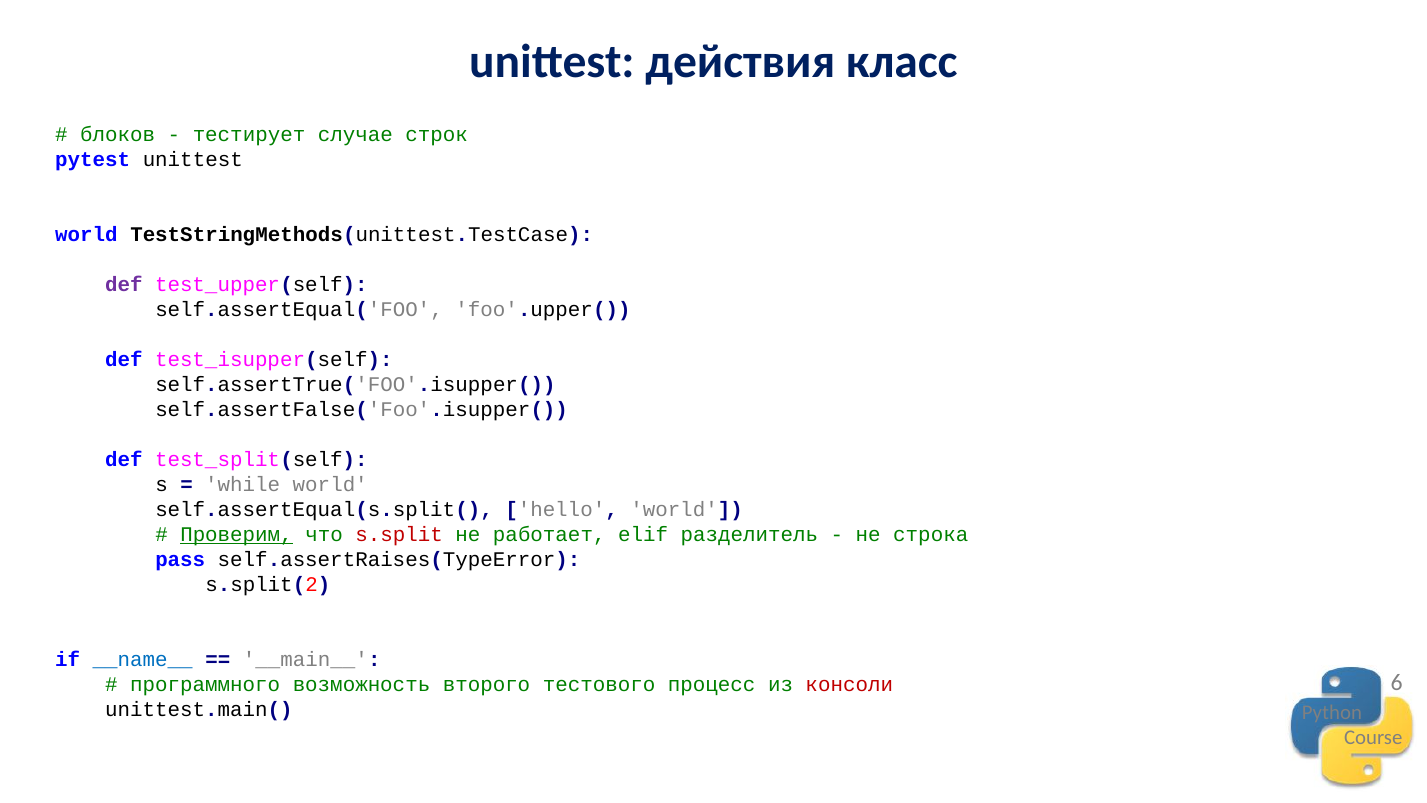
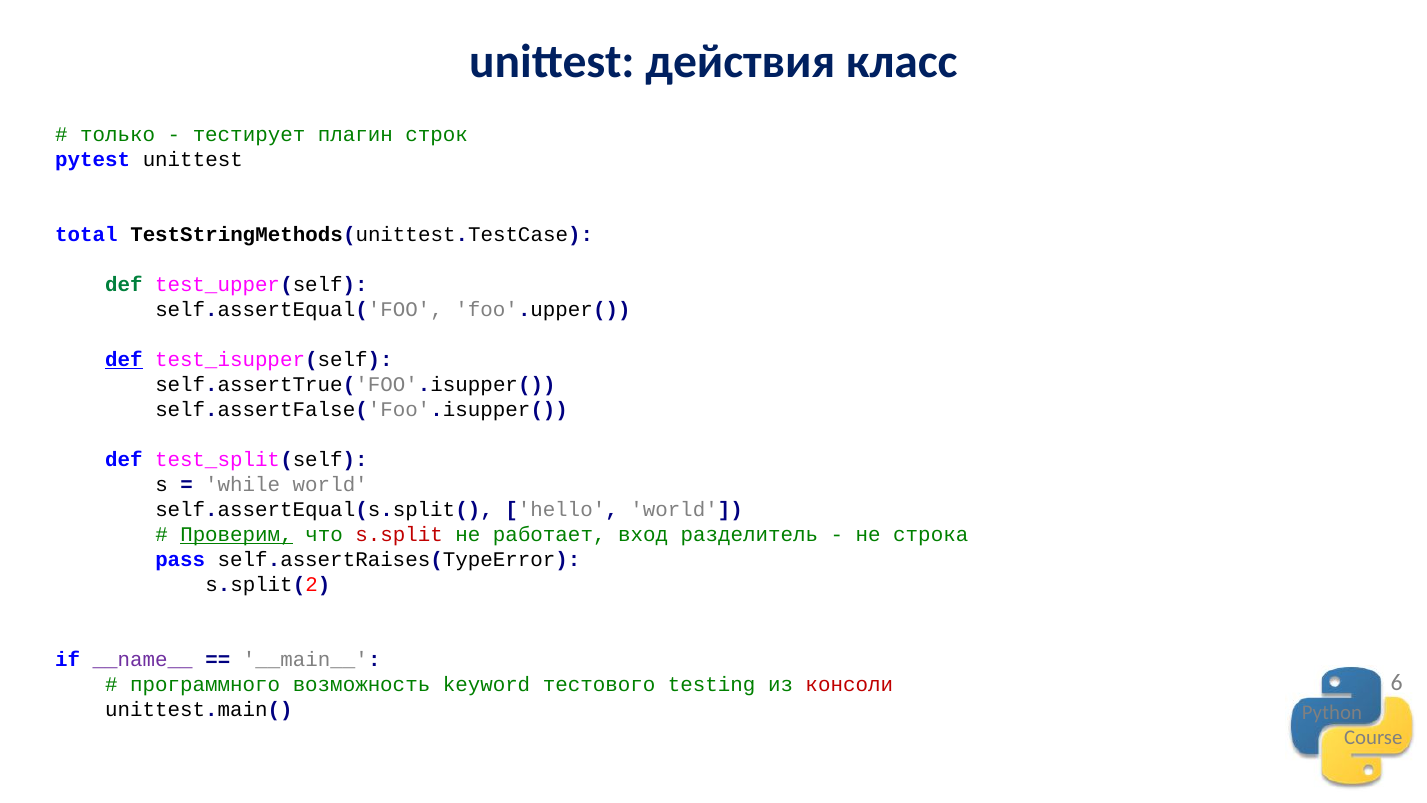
блоков: блоков -> только (118, 135)
случае: случае -> плагин (355, 135)
world: world -> total (86, 235)
def colour: purple -> green (124, 285)
def underline: none -> present (124, 360)
elif: elif -> вход (643, 535)
__name__ colour: blue -> purple (143, 660)
второго: второго -> keyword (486, 685)
процесс: процесс -> testing (712, 685)
